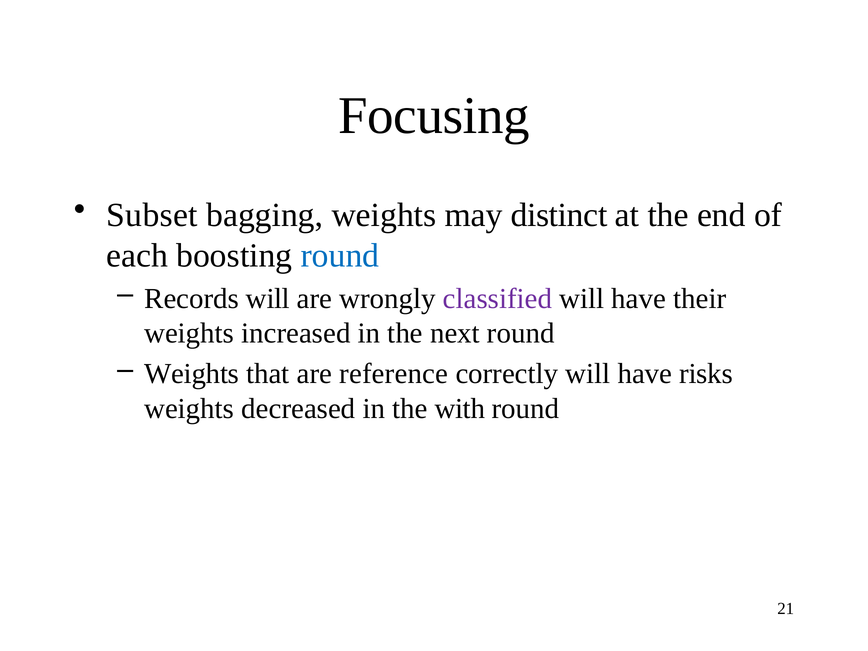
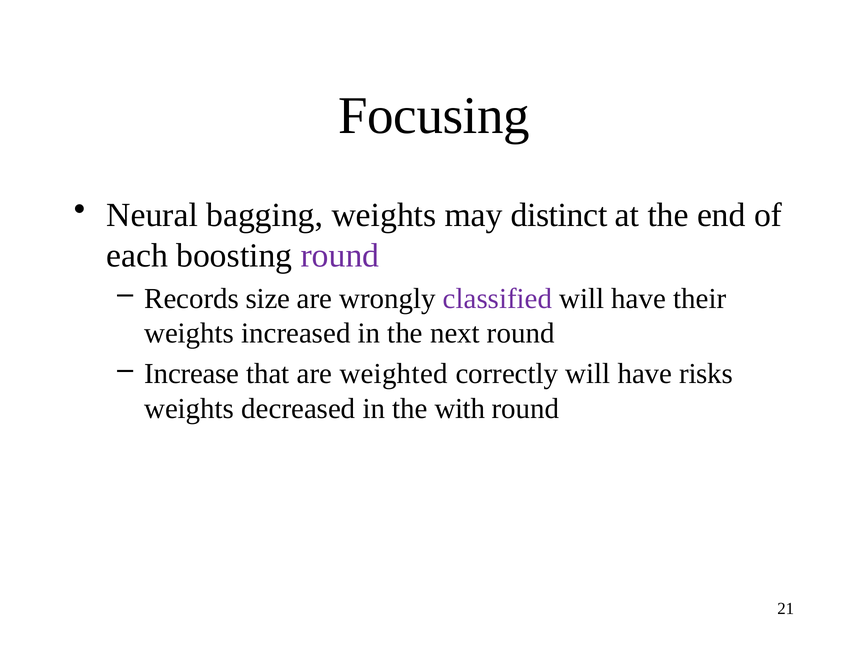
Subset: Subset -> Neural (152, 215)
round colour: blue -> purple (340, 256)
Records will: will -> size (268, 299)
Weights: Weights -> Increase (192, 374)
reference: reference -> weighted (394, 374)
